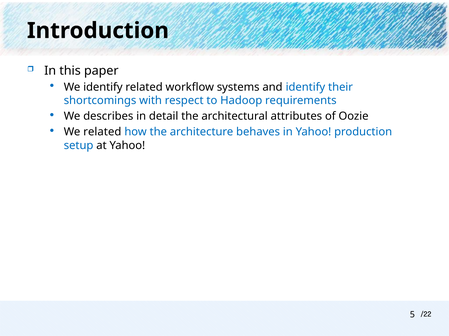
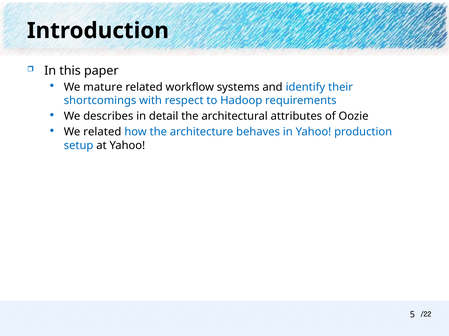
We identify: identify -> mature (103, 87)
